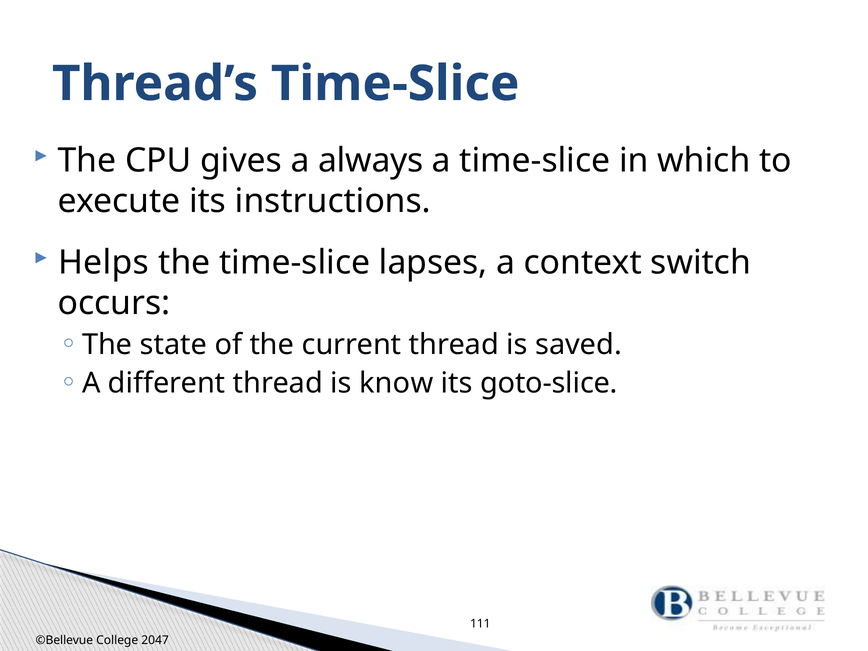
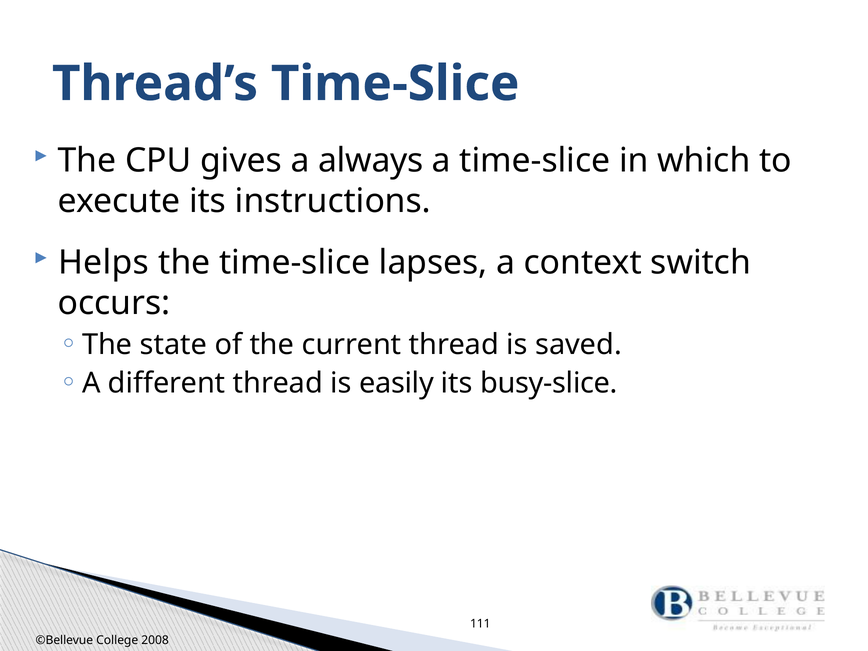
know: know -> easily (396, 383)
goto-slice: goto-slice -> busy-slice (549, 383)
2047: 2047 -> 2008 (155, 640)
